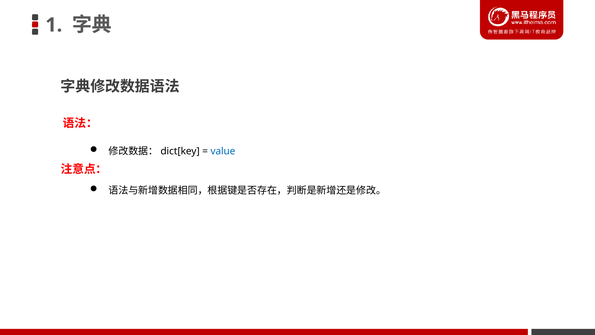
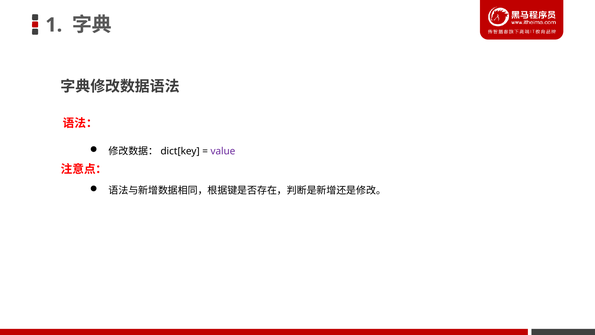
value colour: blue -> purple (223, 151)
